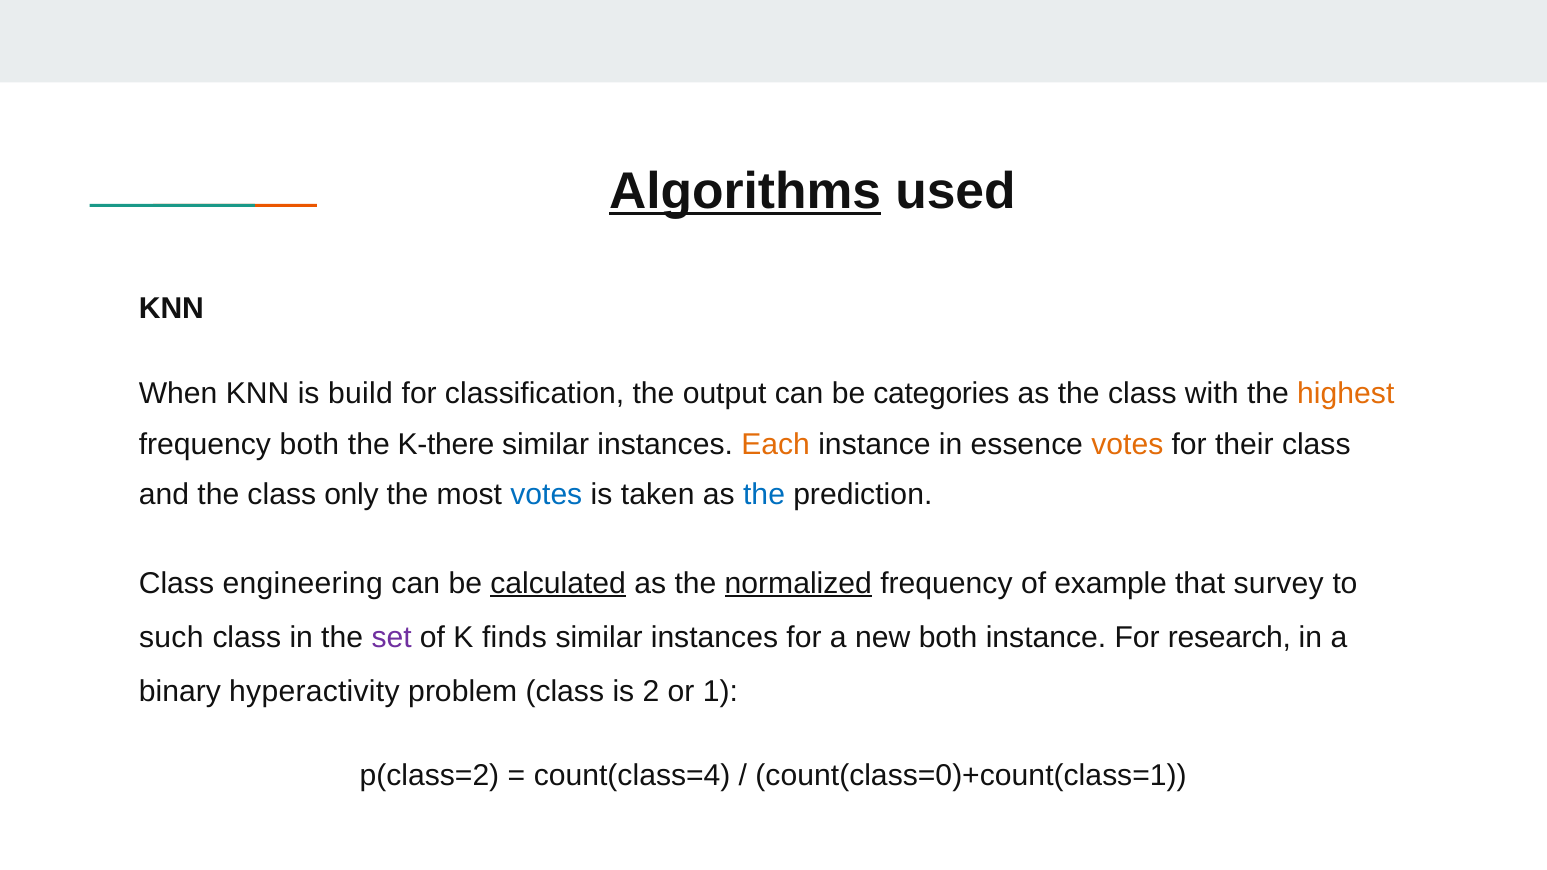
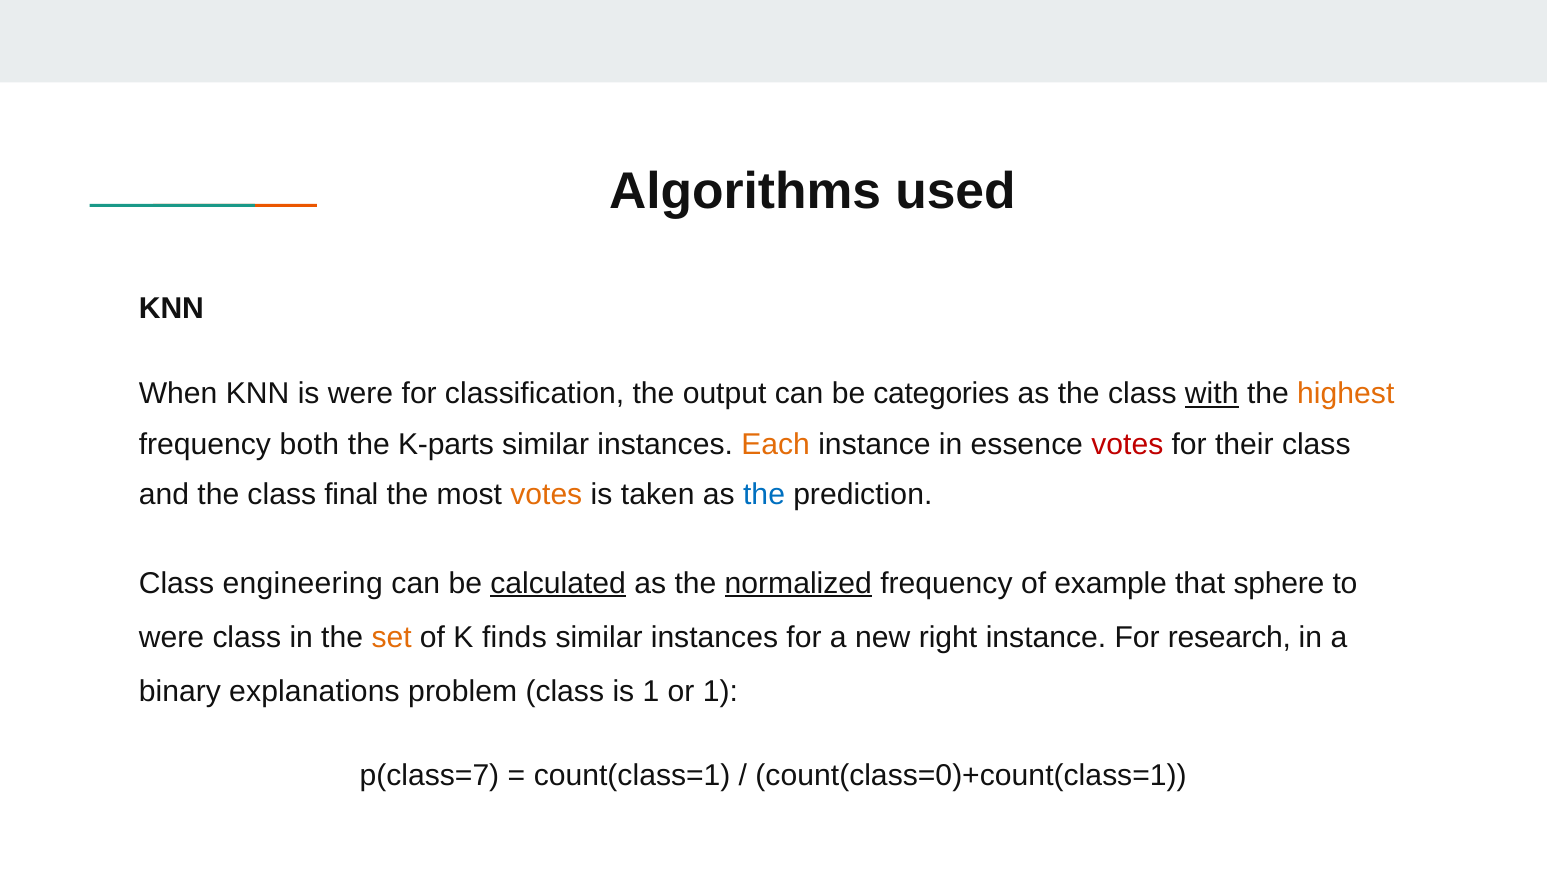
Algorithms underline: present -> none (745, 192)
is build: build -> were (361, 394)
with underline: none -> present (1212, 394)
K-there: K-there -> K-parts (446, 444)
votes colour: orange -> red (1127, 444)
only: only -> final (351, 495)
votes colour: blue -> orange (546, 495)
survey: survey -> sphere (1279, 583)
such: such -> were (171, 638)
set colour: purple -> orange (392, 638)
new both: both -> right (948, 638)
hyperactivity: hyperactivity -> explanations (314, 692)
is 2: 2 -> 1 (651, 692)
p(class=2: p(class=2 -> p(class=7 (429, 776)
count(class=4: count(class=4 -> count(class=1 (632, 776)
